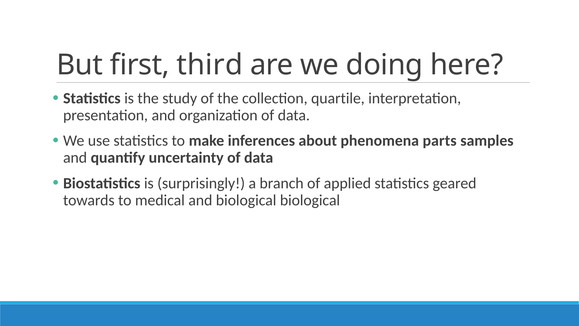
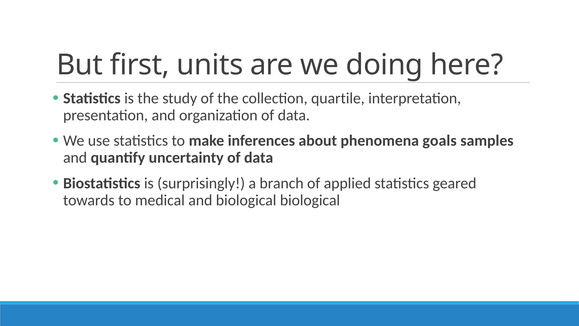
third: third -> units (210, 65)
parts: parts -> goals (440, 141)
